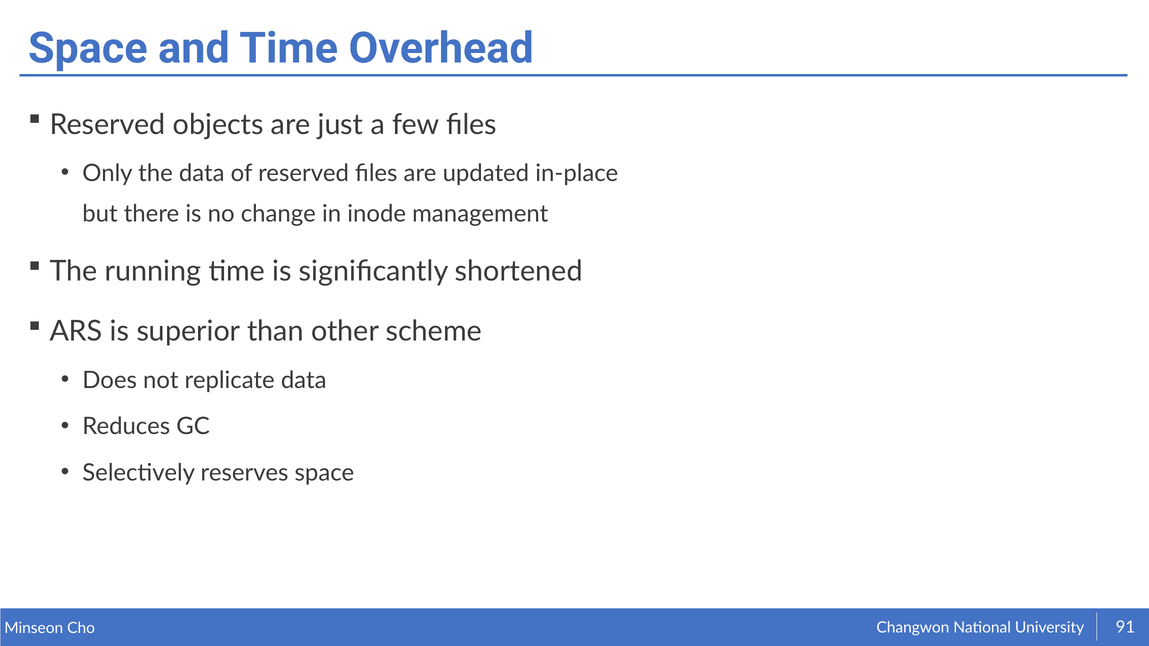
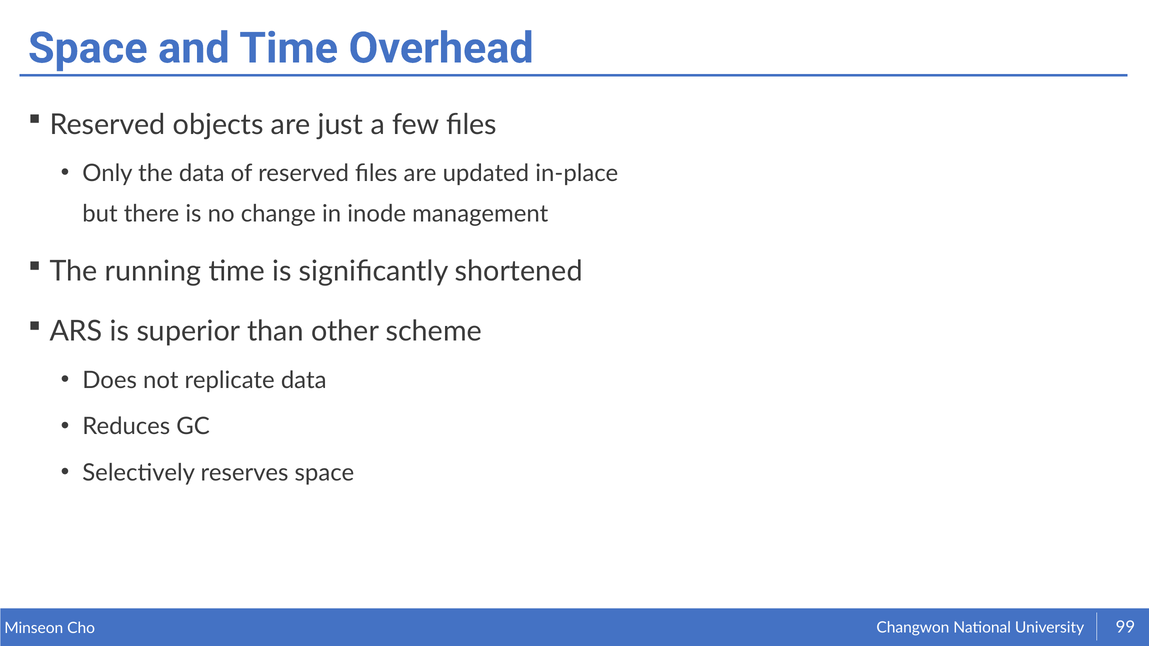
91: 91 -> 99 (1125, 628)
